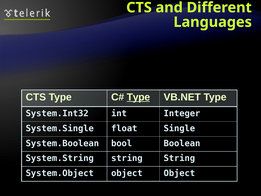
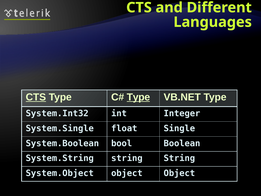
CTS underline: none -> present (36, 97)
